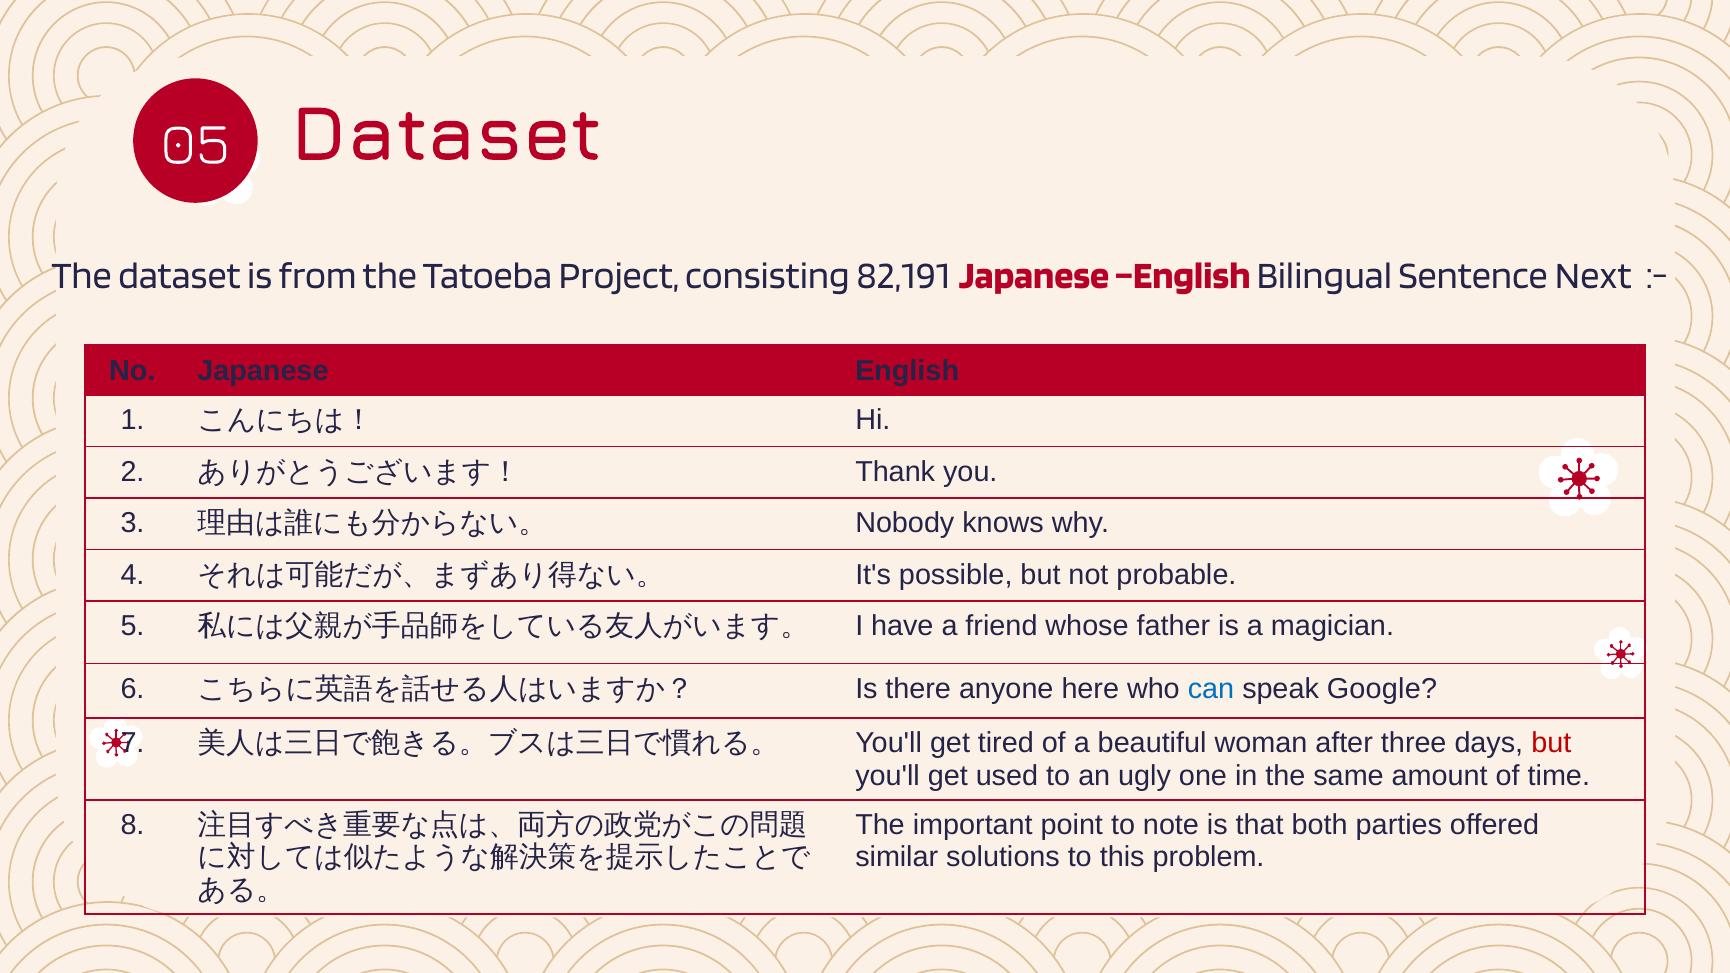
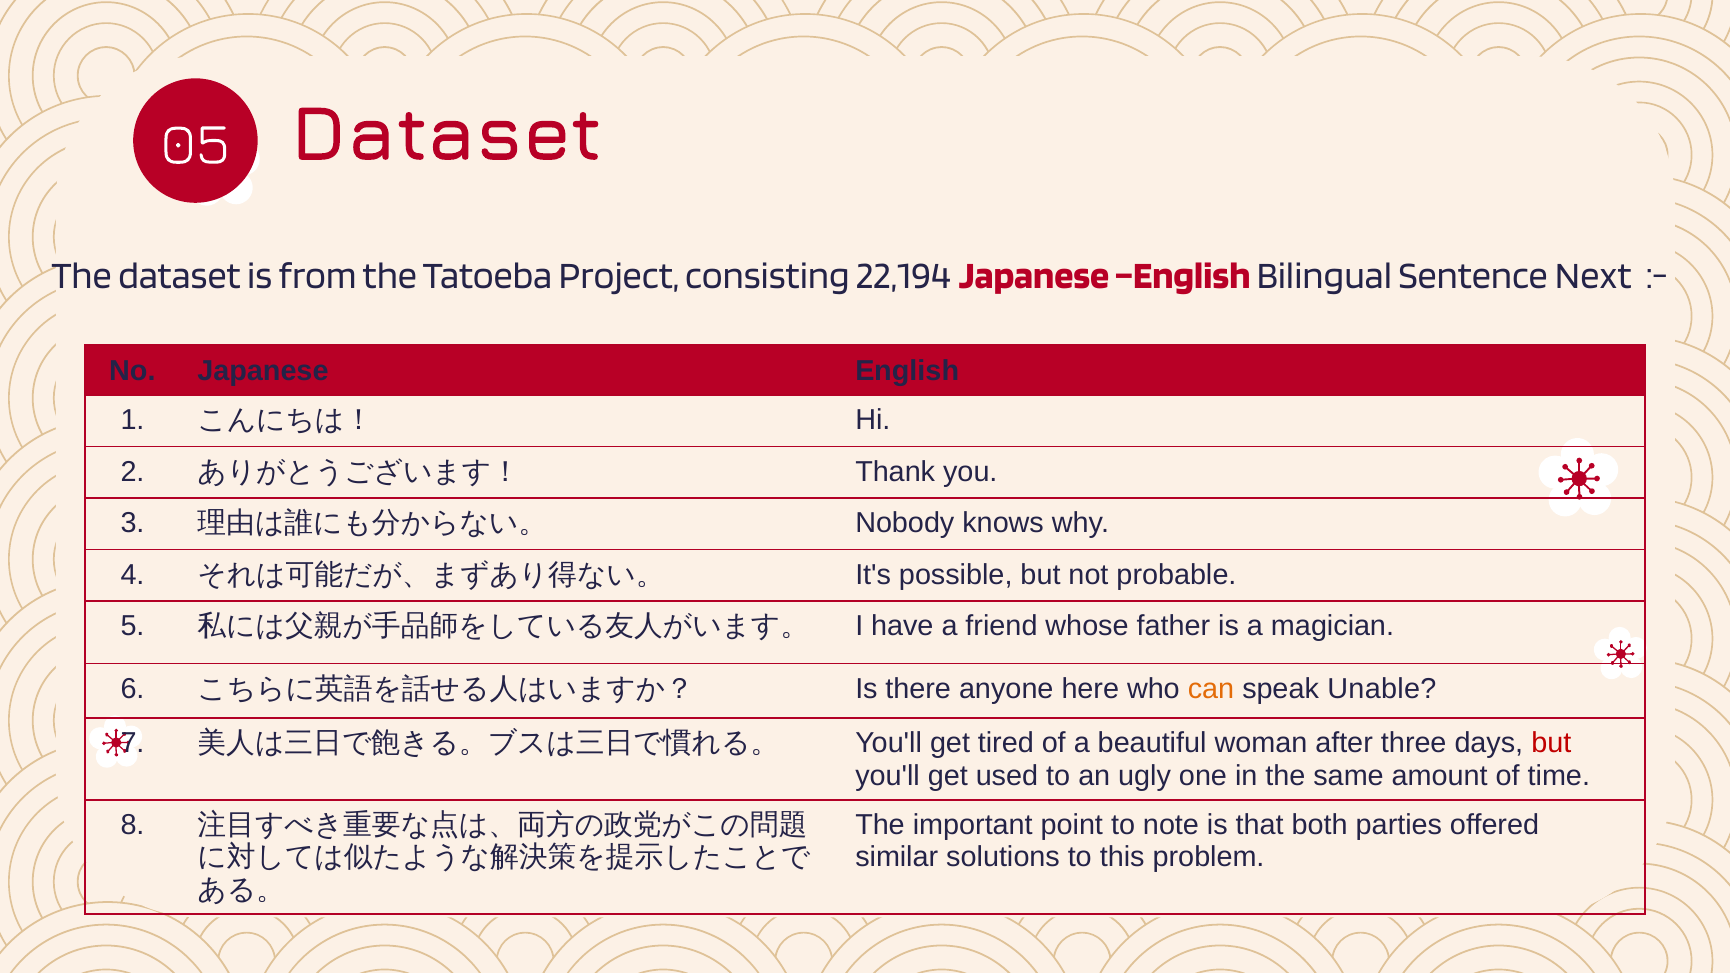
82,191: 82,191 -> 22,194 (904, 276)
can colour: blue -> orange (1211, 689)
Google: Google -> Unable (1382, 689)
